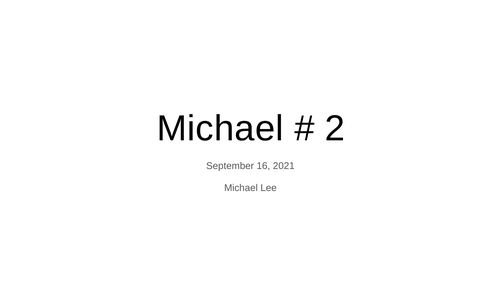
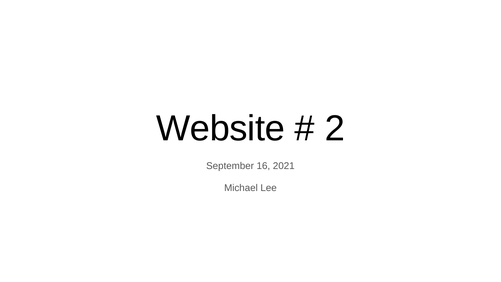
Michael: Michael -> Website (220, 129)
